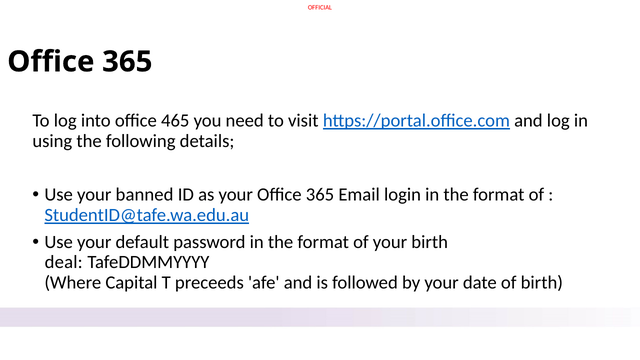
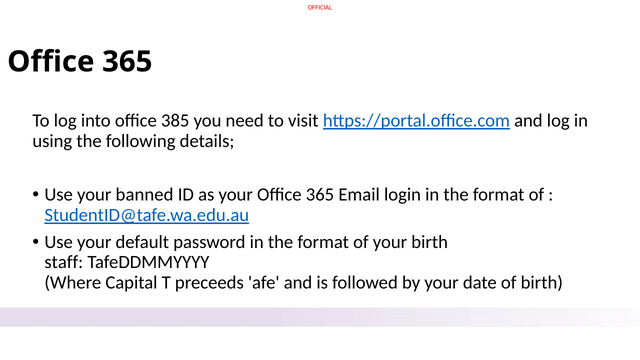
465: 465 -> 385 (175, 121)
deal: deal -> staff (64, 262)
